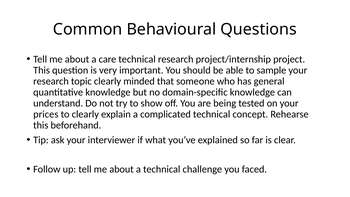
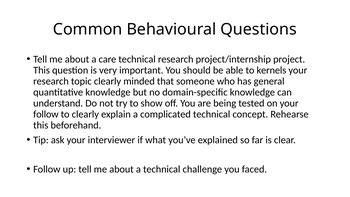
sample: sample -> kernels (271, 70)
prices: prices -> follow (46, 114)
